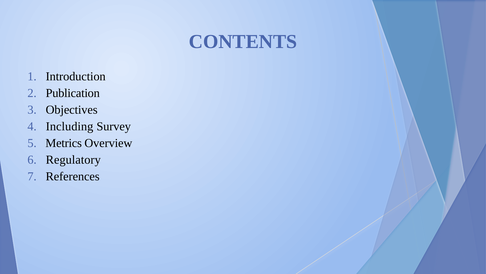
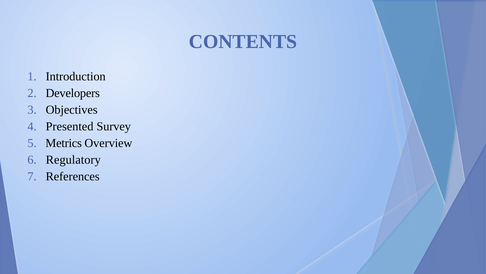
Publication: Publication -> Developers (73, 93)
Including: Including -> Presented (70, 126)
